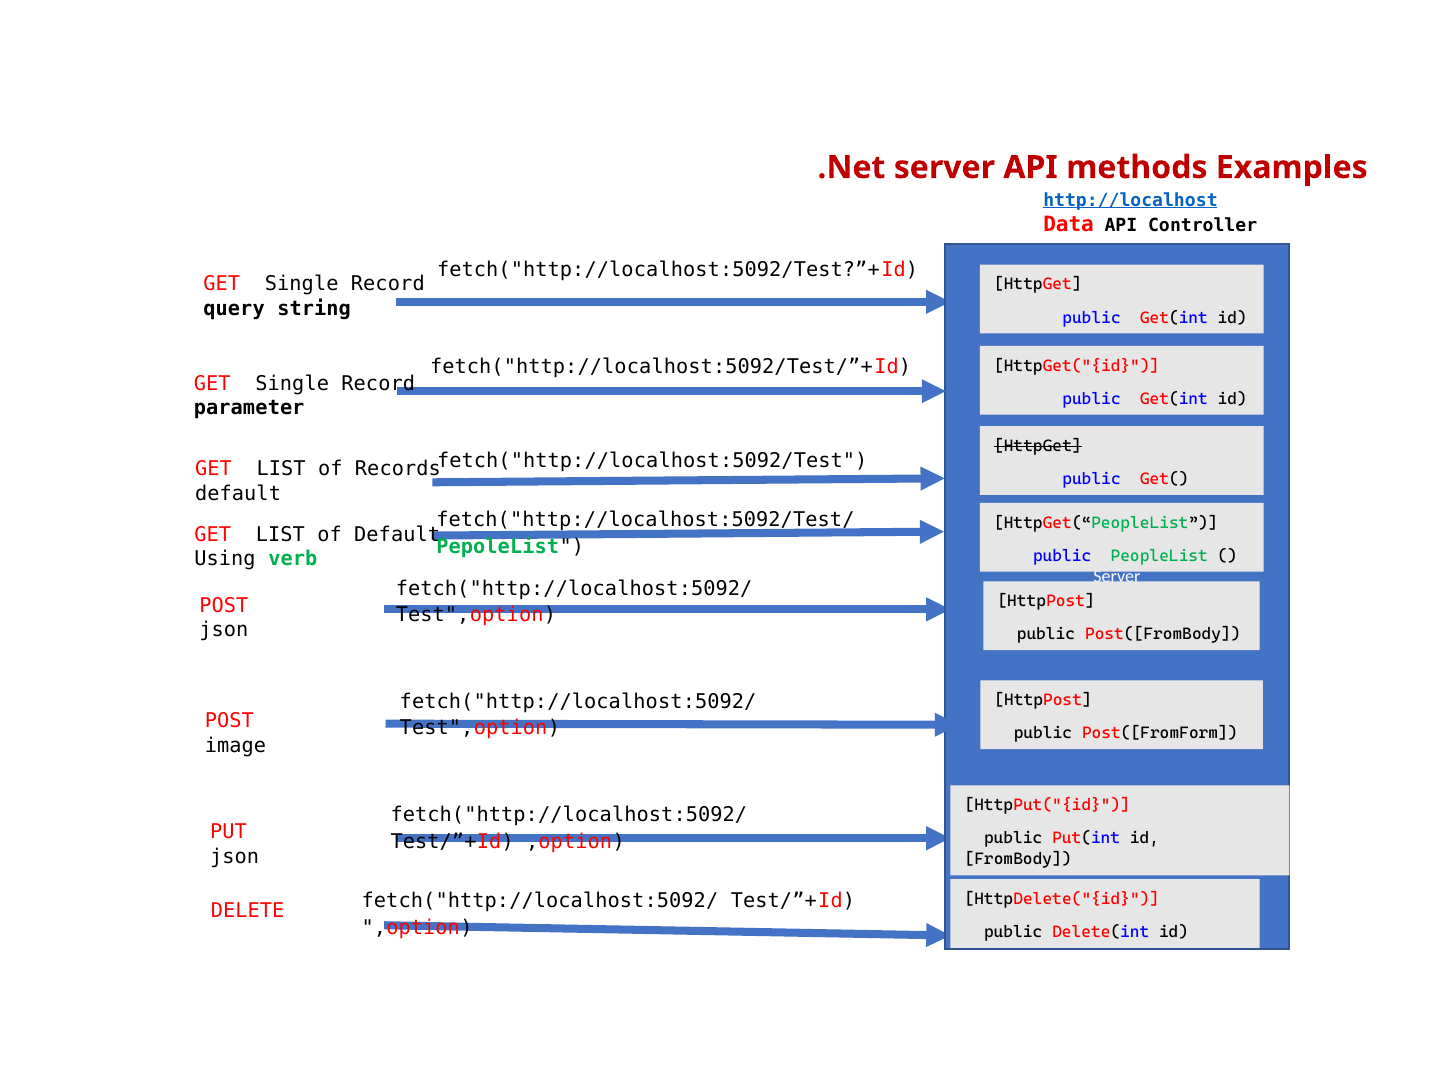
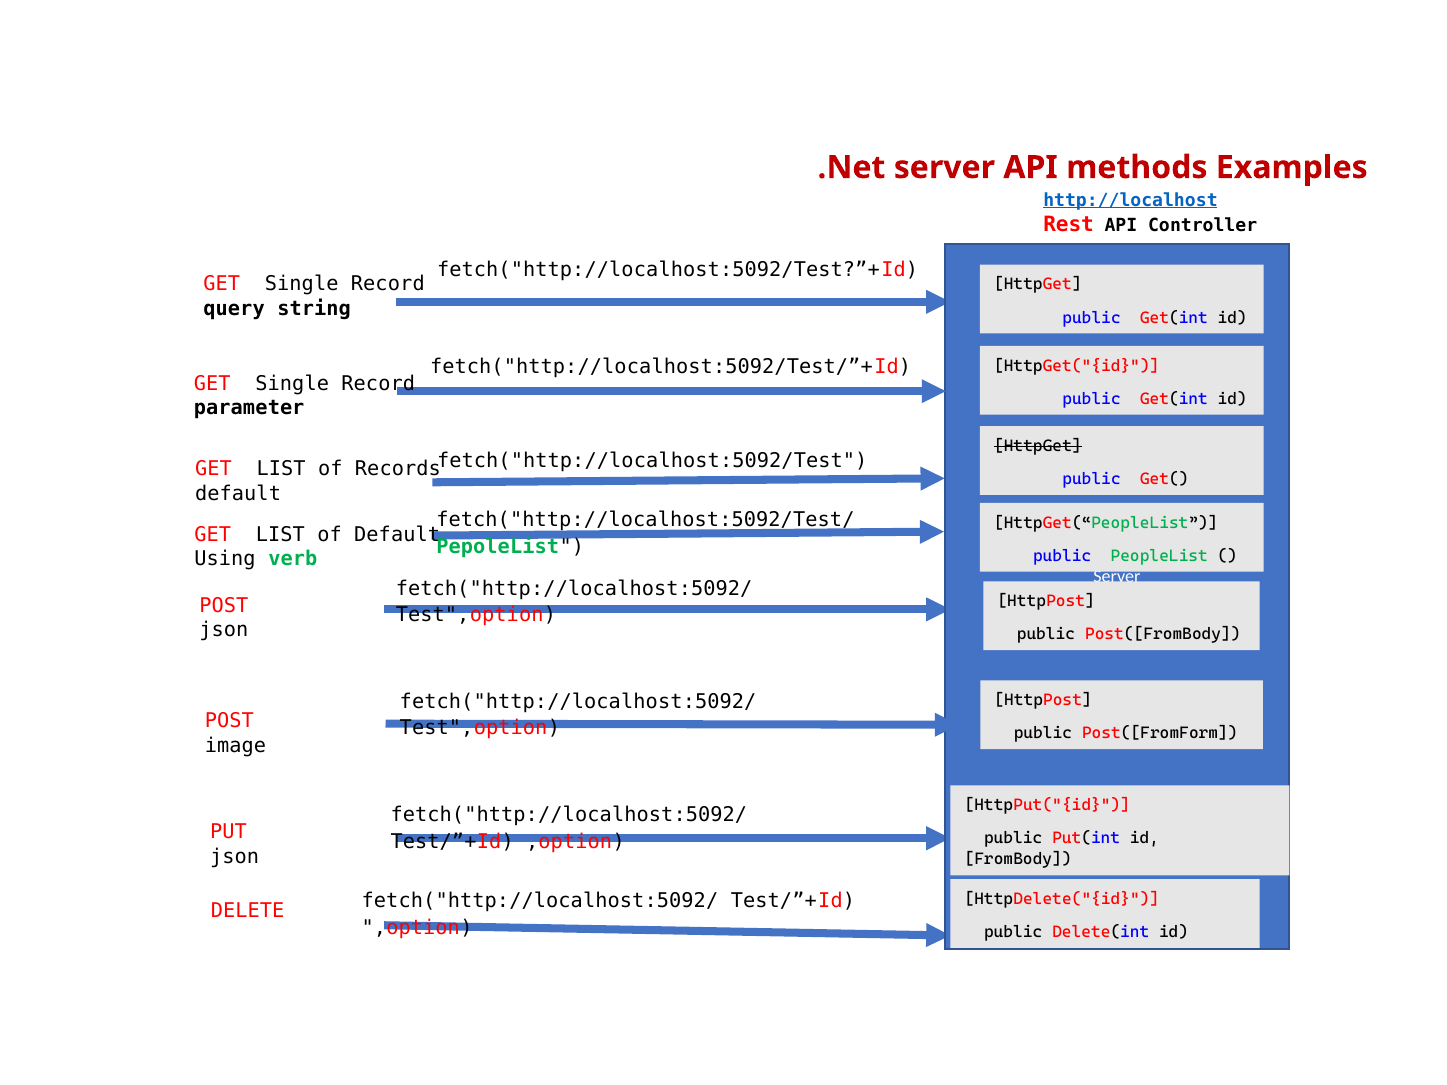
Data: Data -> Rest (1069, 225)
